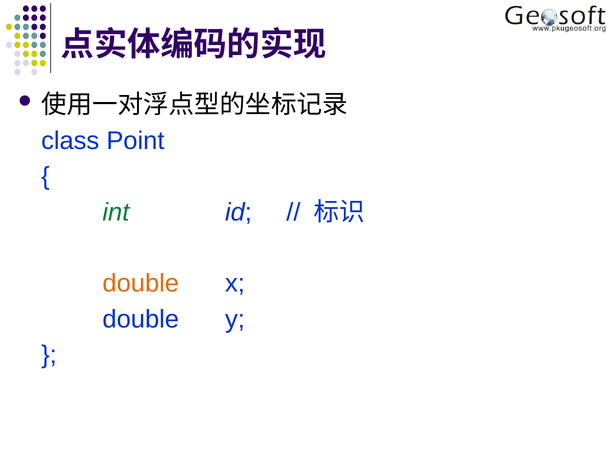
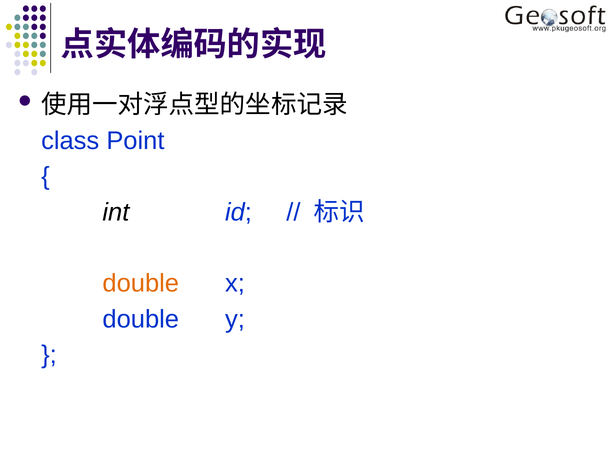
int colour: green -> black (116, 212)
